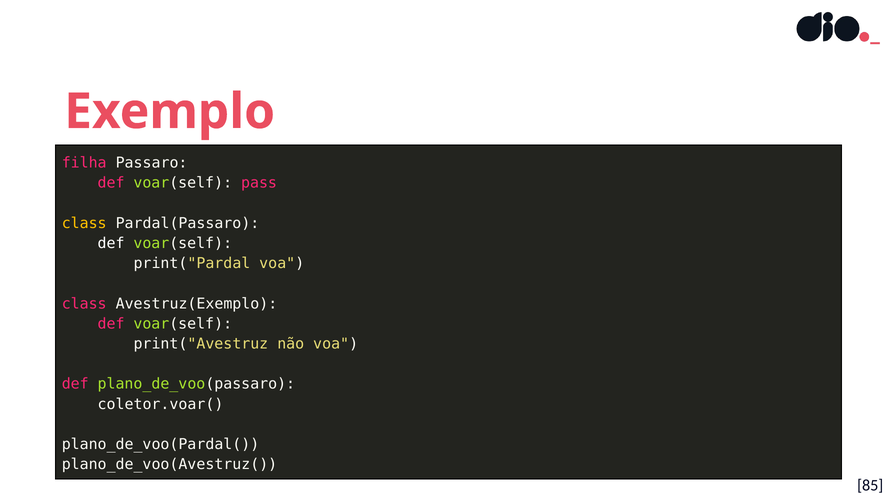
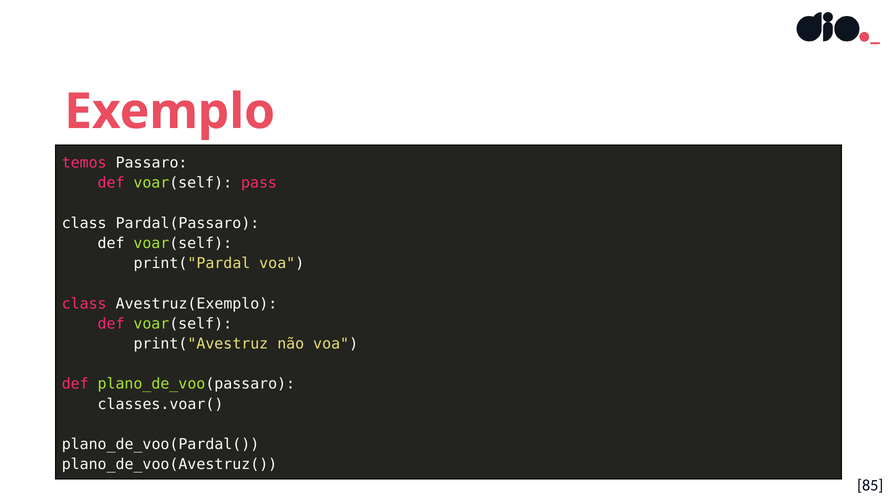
filha: filha -> temos (84, 163)
class colour: yellow -> white (84, 223)
coletor.voar(: coletor.voar( -> classes.voar( (160, 404)
